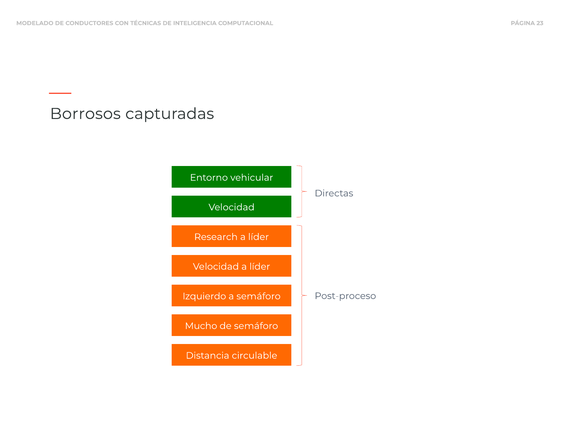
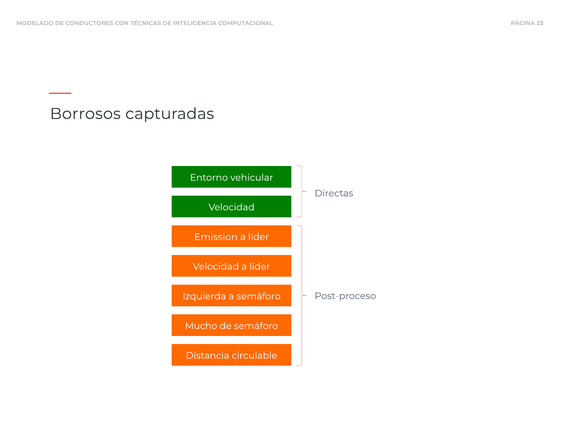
Research: Research -> Emission (216, 237)
Izquierdo: Izquierdo -> Izquierda (204, 297)
